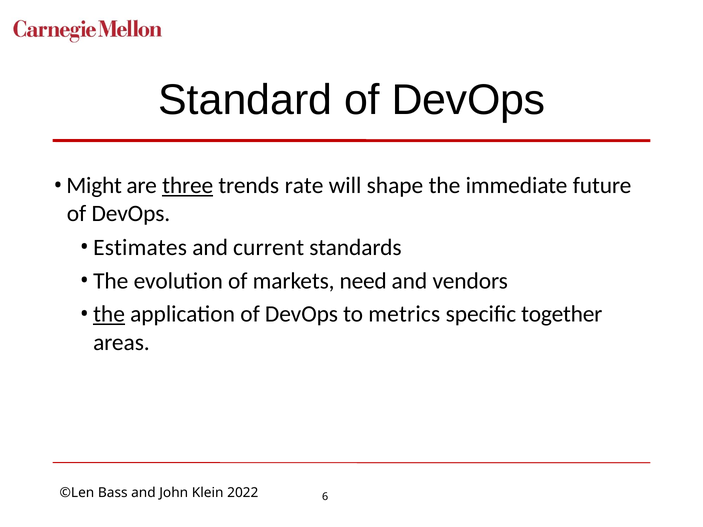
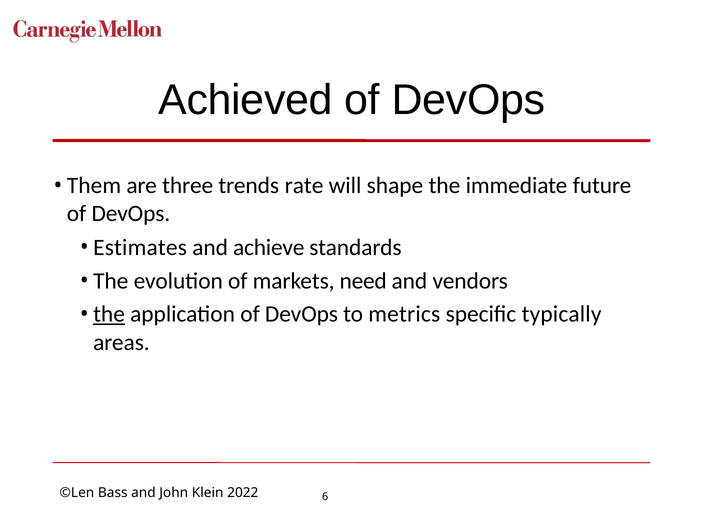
Standard: Standard -> Achieved (245, 100)
Might: Might -> Them (94, 186)
three underline: present -> none (188, 186)
current: current -> achieve (269, 247)
together: together -> typically (562, 314)
